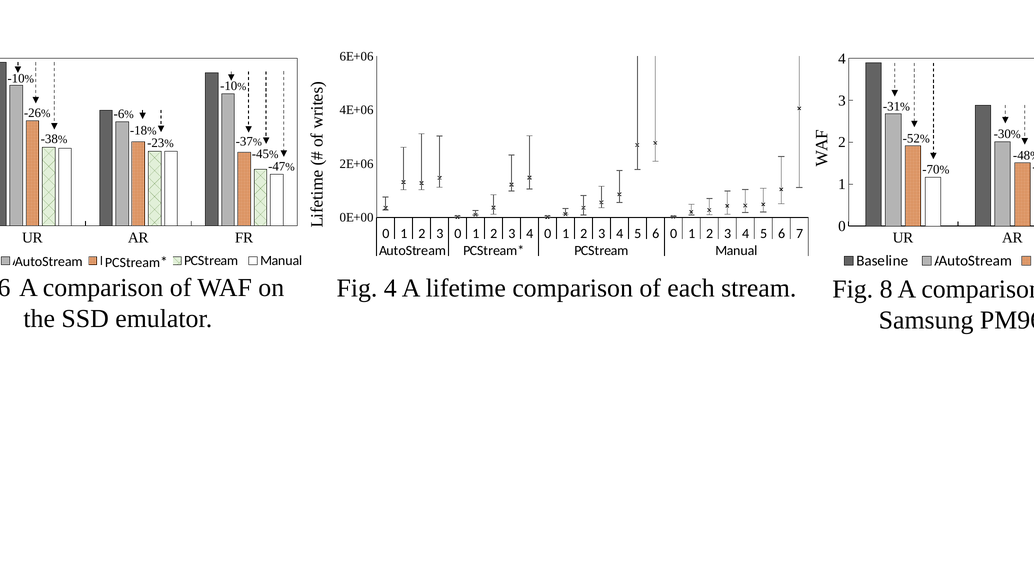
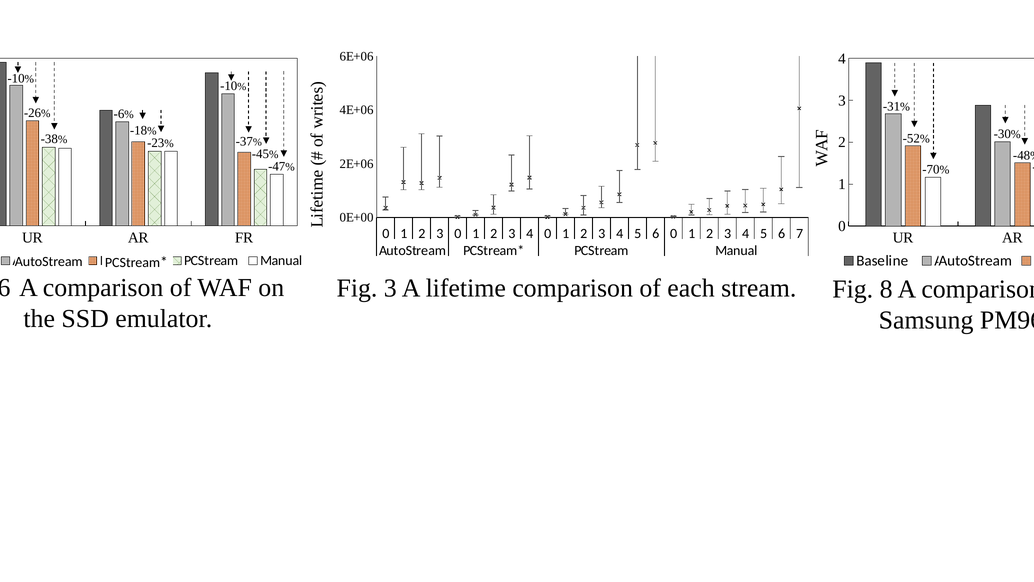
Fig 4: 4 -> 3 (390, 288)
